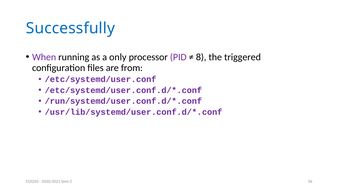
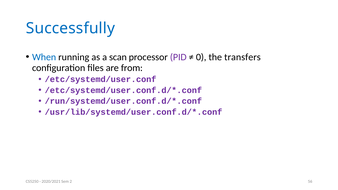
When colour: purple -> blue (44, 57)
only: only -> scan (118, 57)
8: 8 -> 0 (201, 57)
triggered: triggered -> transfers (242, 57)
